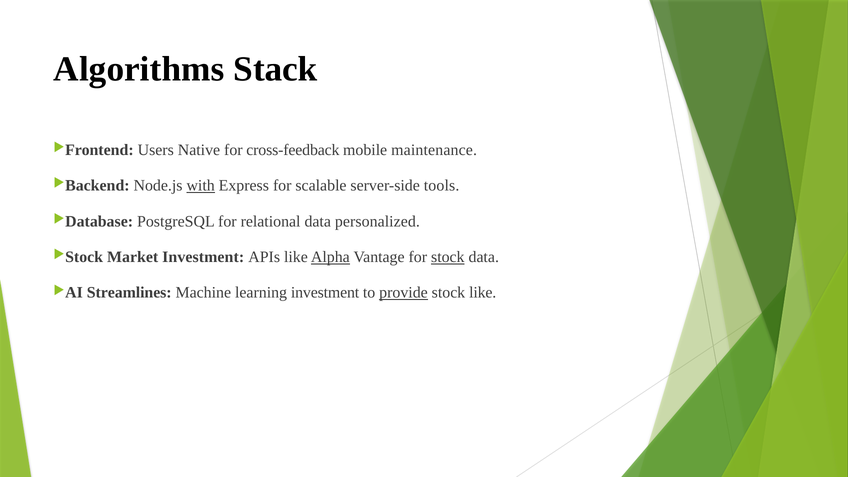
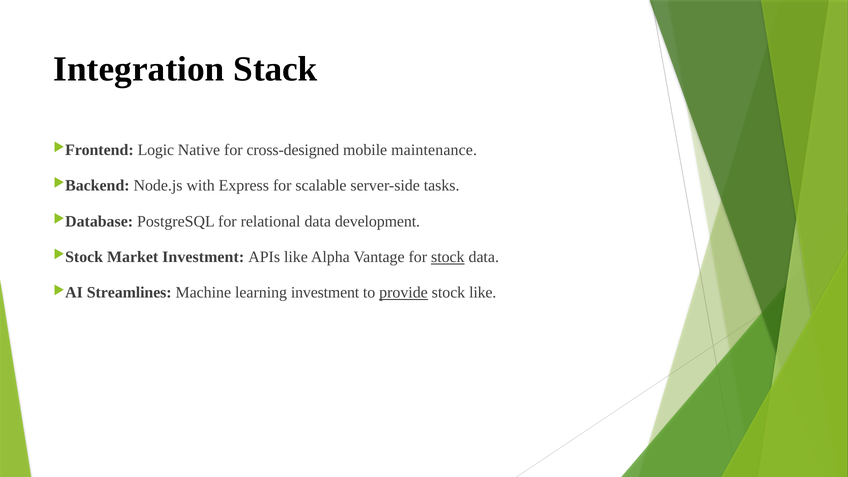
Algorithms: Algorithms -> Integration (139, 69)
Users: Users -> Logic (156, 150)
cross-feedback: cross-feedback -> cross-designed (293, 150)
with underline: present -> none (201, 186)
tools: tools -> tasks (442, 186)
personalized: personalized -> development (377, 221)
Alpha underline: present -> none (330, 257)
